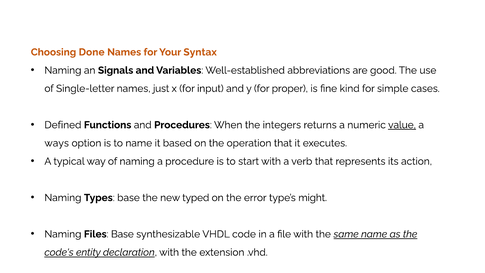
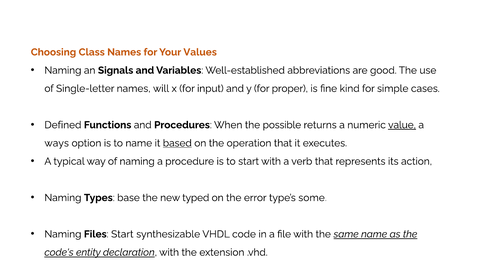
Done: Done -> Class (92, 52)
Syntax: Syntax -> Values (200, 52)
just: just -> will (161, 88)
integers: integers -> possible (282, 125)
based underline: none -> present (177, 143)
might: might -> some (313, 198)
Files Base: Base -> Start (122, 234)
